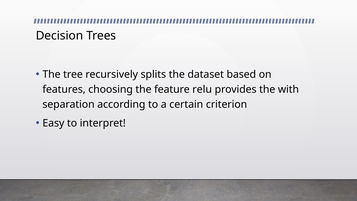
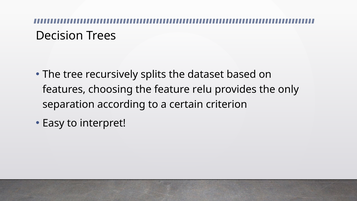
with: with -> only (288, 89)
